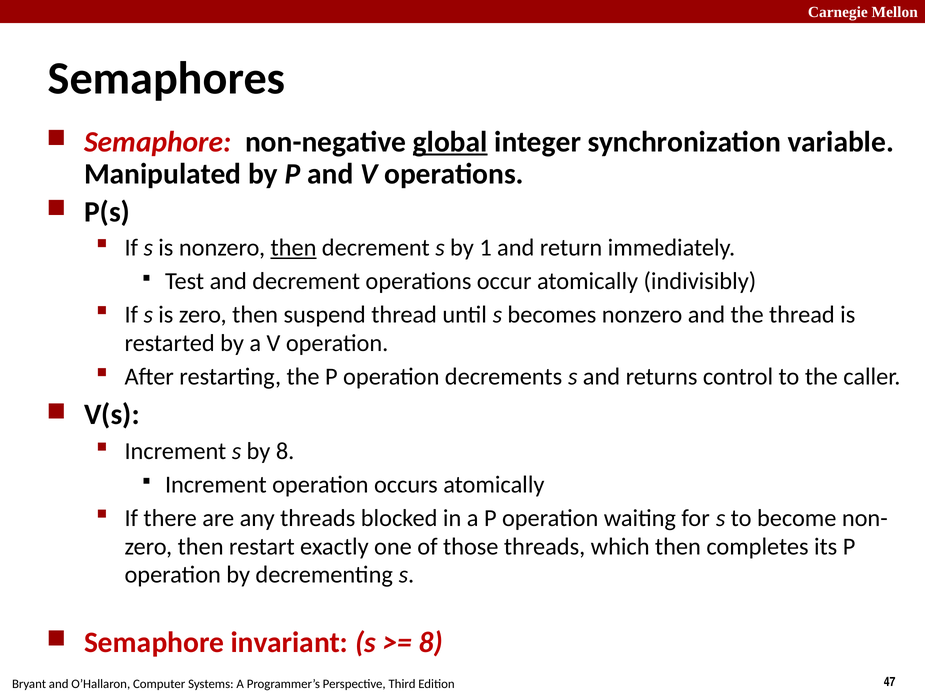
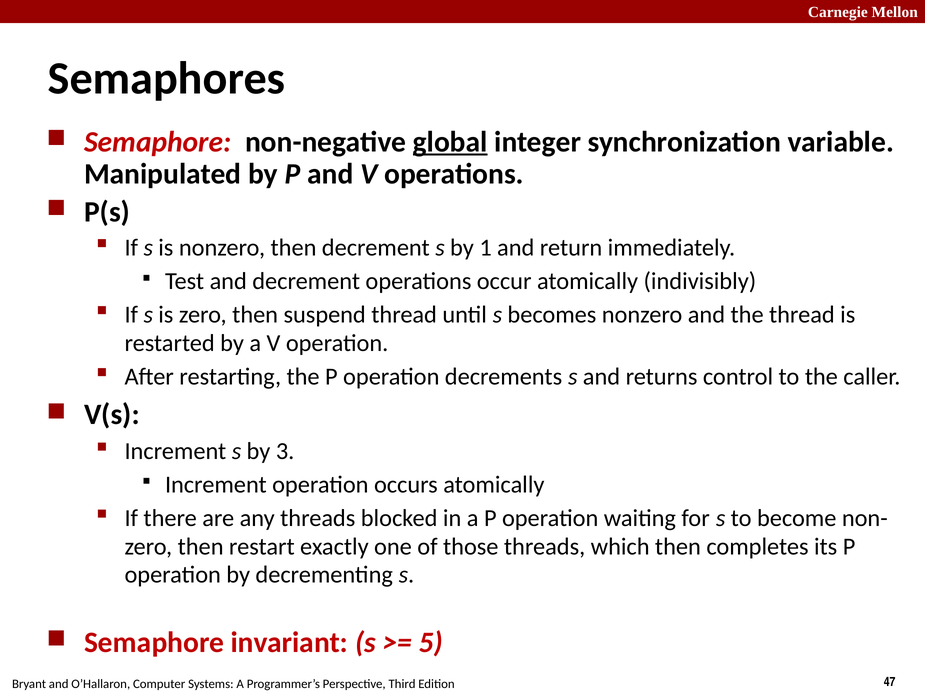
then underline: present -> none (294, 248)
by 8: 8 -> 3 (285, 451)
8: 8 -> 5 (431, 642)
